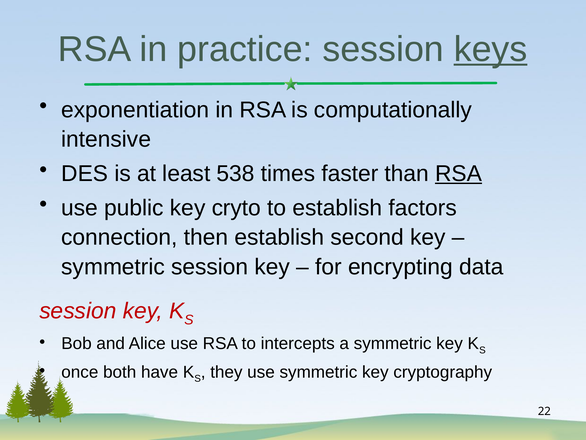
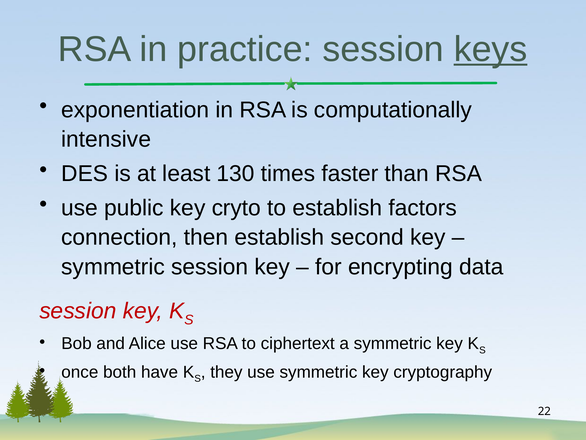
538: 538 -> 130 (236, 173)
RSA underline: present -> none (459, 173)
intercepts: intercepts -> ciphertext (298, 343)
